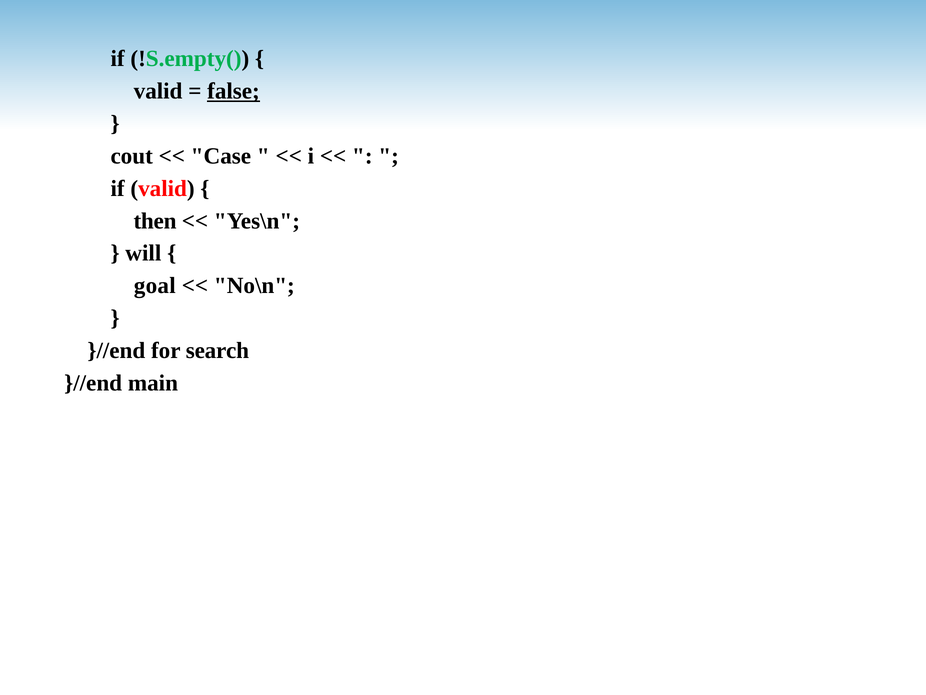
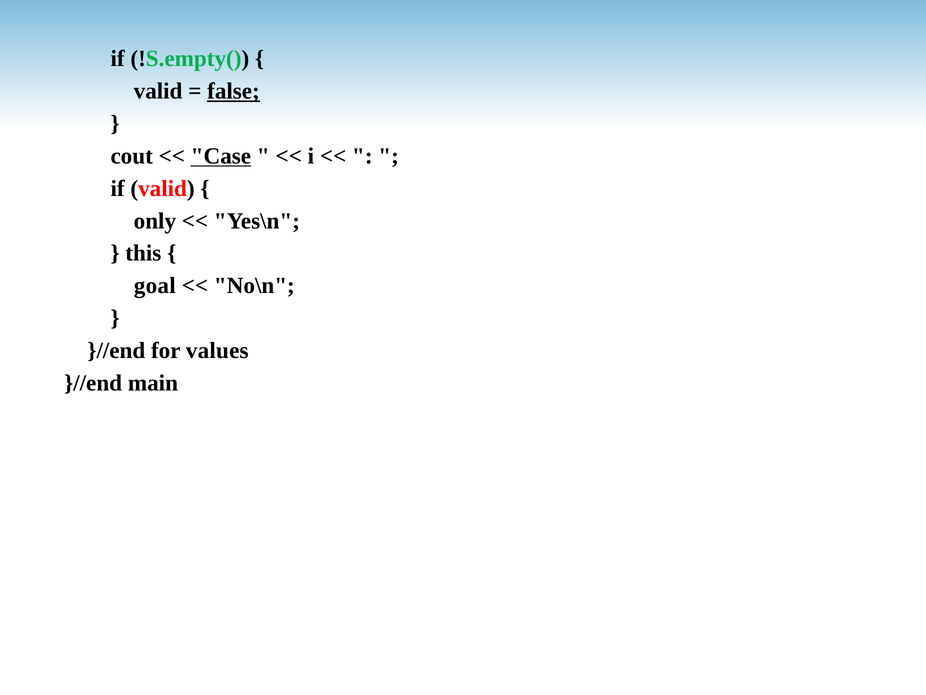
Case underline: none -> present (221, 156)
then: then -> only (155, 221)
will: will -> this (143, 253)
search: search -> values (217, 350)
